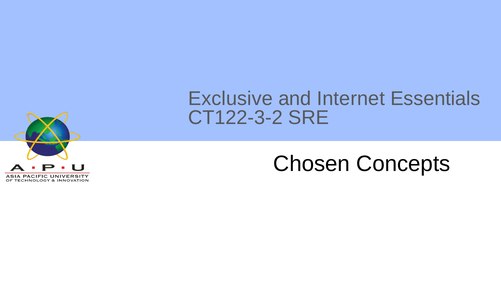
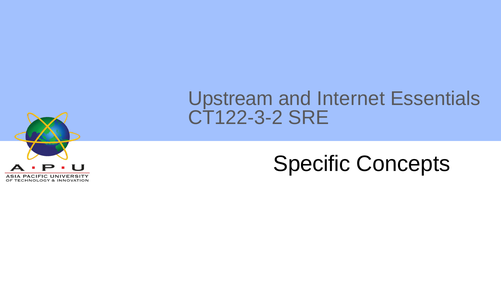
Exclusive: Exclusive -> Upstream (231, 98)
Chosen: Chosen -> Specific (312, 164)
